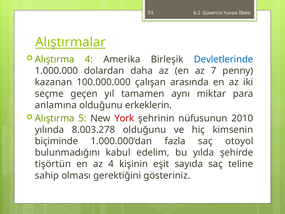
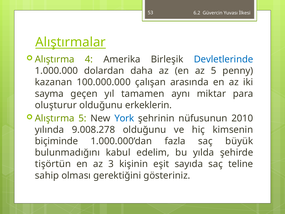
az 7: 7 -> 5 (214, 71)
seçme: seçme -> sayma (49, 94)
anlamına: anlamına -> oluşturur (56, 105)
York colour: red -> blue (124, 118)
8.003.278: 8.003.278 -> 9.008.278 (93, 130)
otoyol: otoyol -> büyük (239, 141)
az 4: 4 -> 3 (111, 164)
